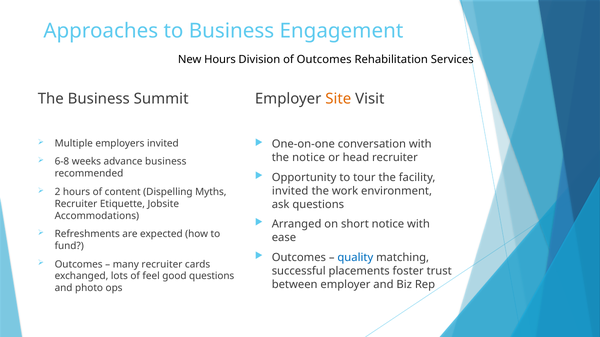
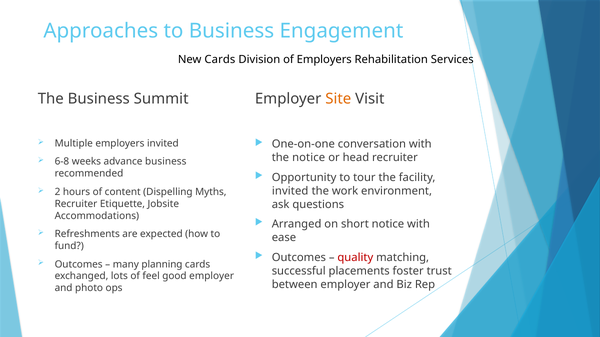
New Hours: Hours -> Cards (220, 60)
of Outcomes: Outcomes -> Employers (324, 60)
quality colour: blue -> red (355, 258)
many recruiter: recruiter -> planning (162, 265)
good questions: questions -> employer (212, 277)
